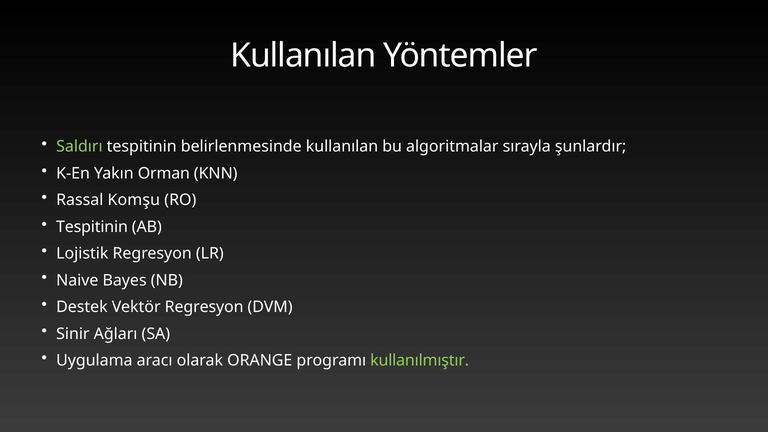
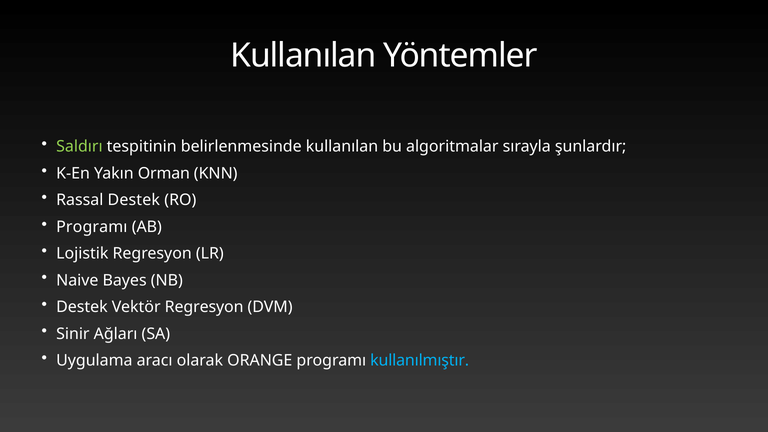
Rassal Komşu: Komşu -> Destek (134, 200)
Tespitinin: Tespitinin -> Programı (92, 227)
kullanılmıştır colour: light green -> light blue (420, 360)
